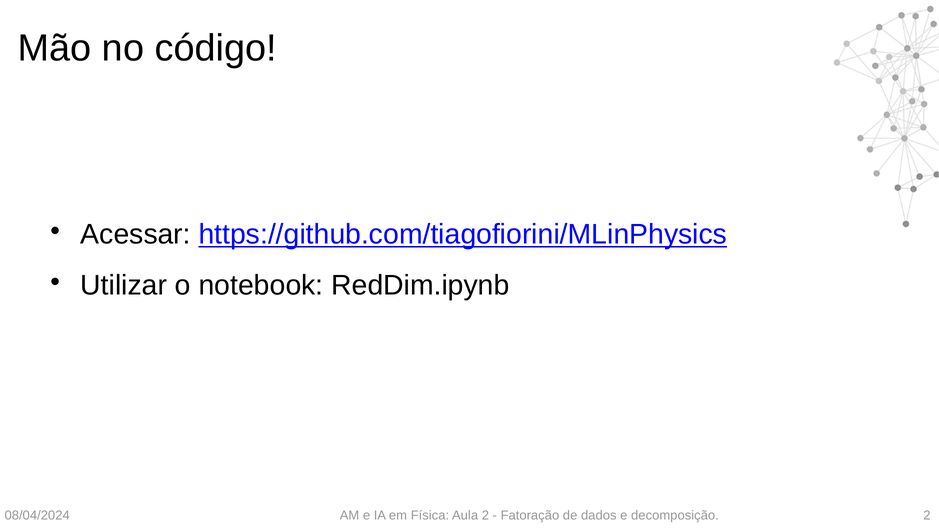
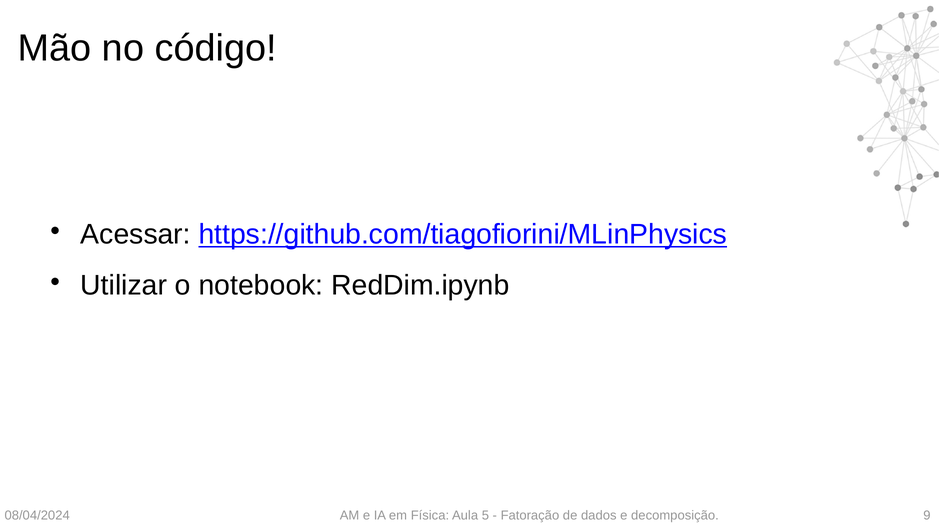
Aula 2: 2 -> 5 (485, 516)
decomposição 2: 2 -> 9 (927, 516)
